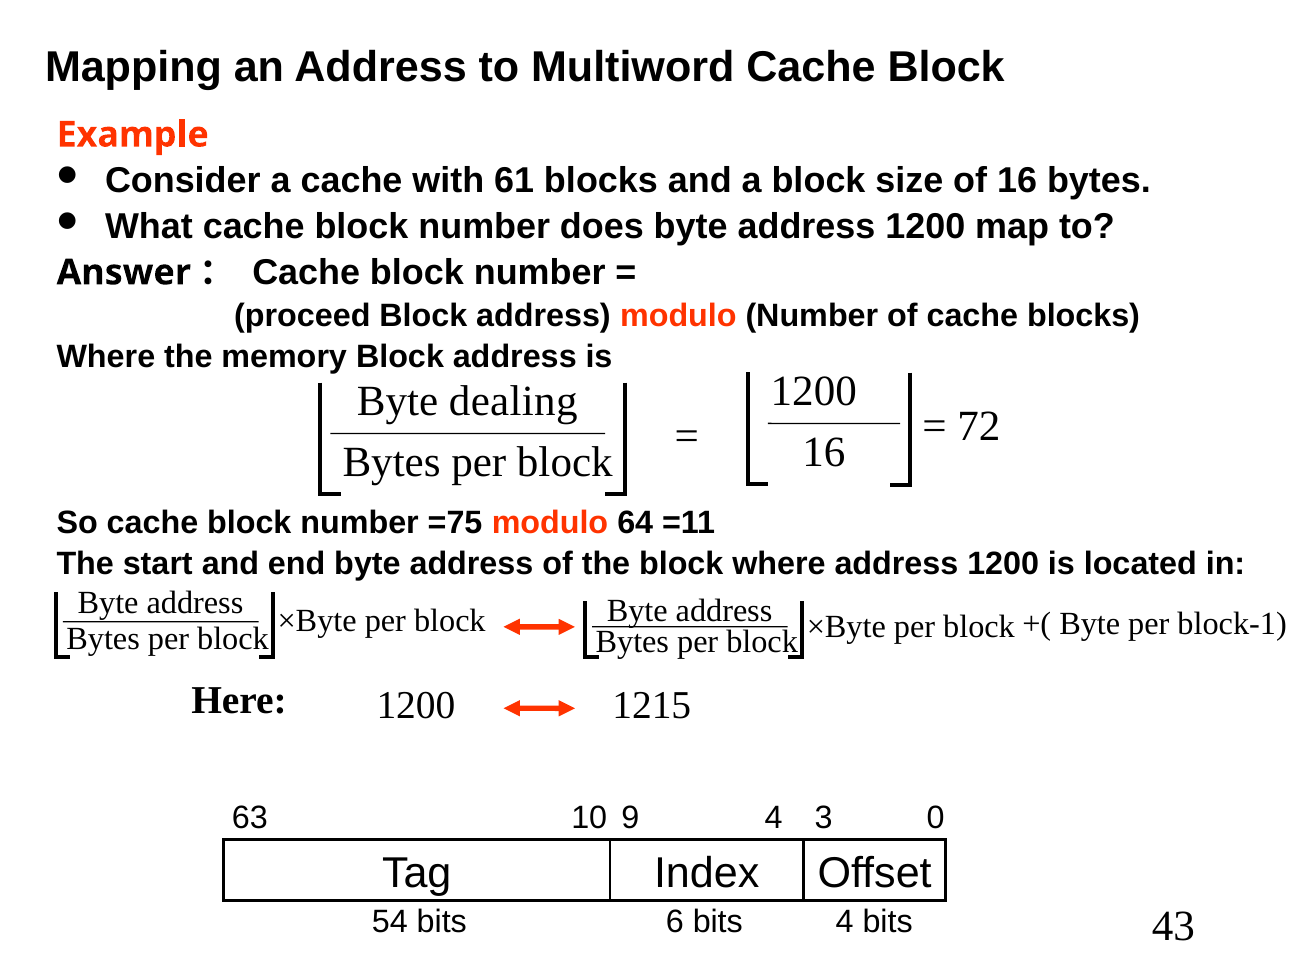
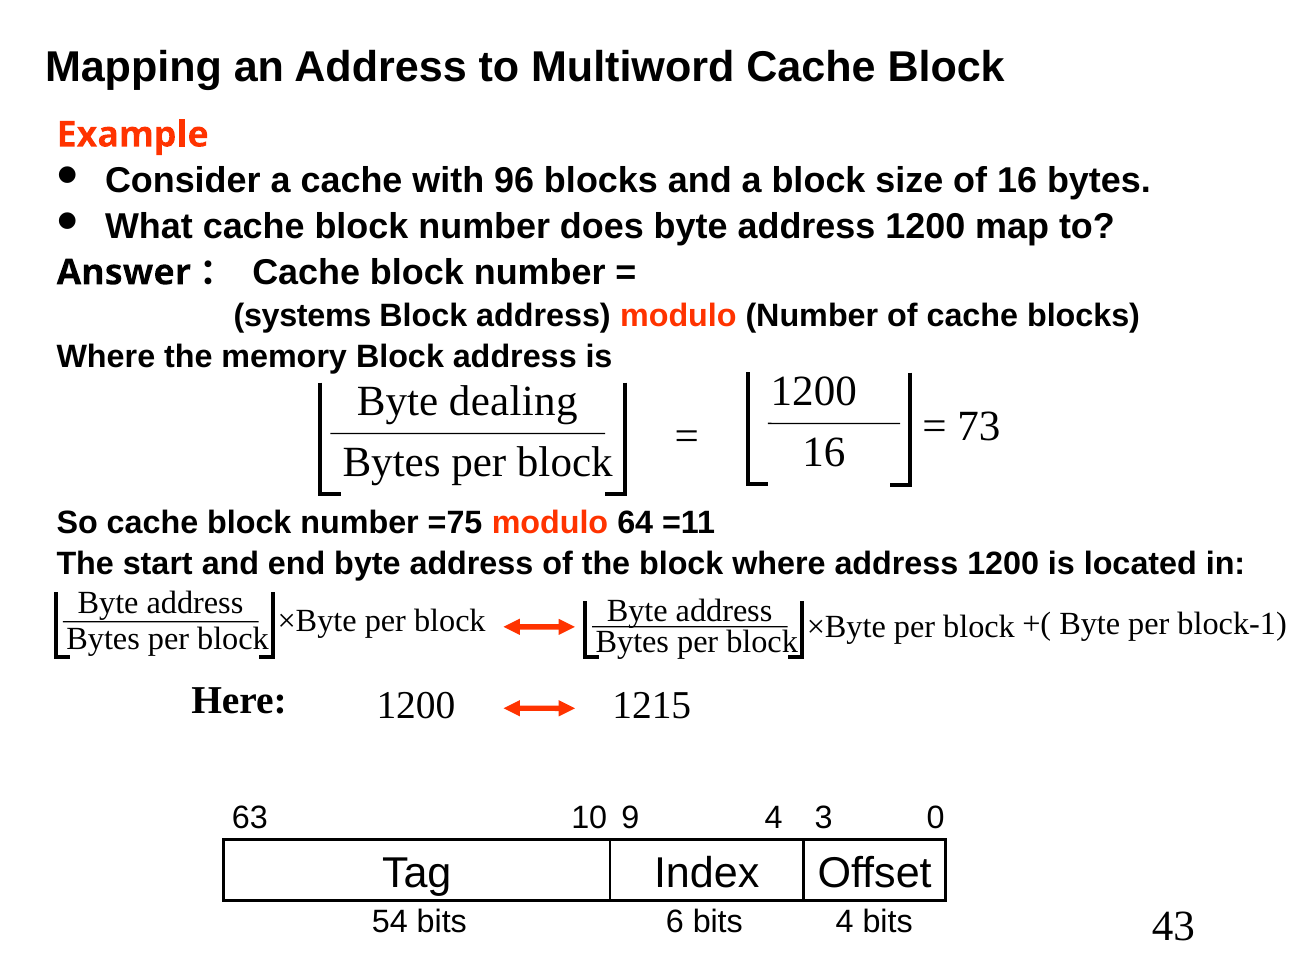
61: 61 -> 96 (514, 181)
proceed: proceed -> systems (303, 316)
72: 72 -> 73 (979, 426)
